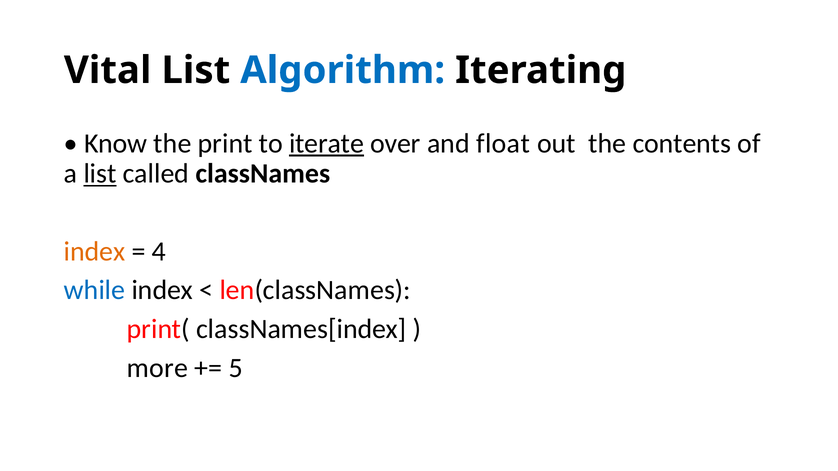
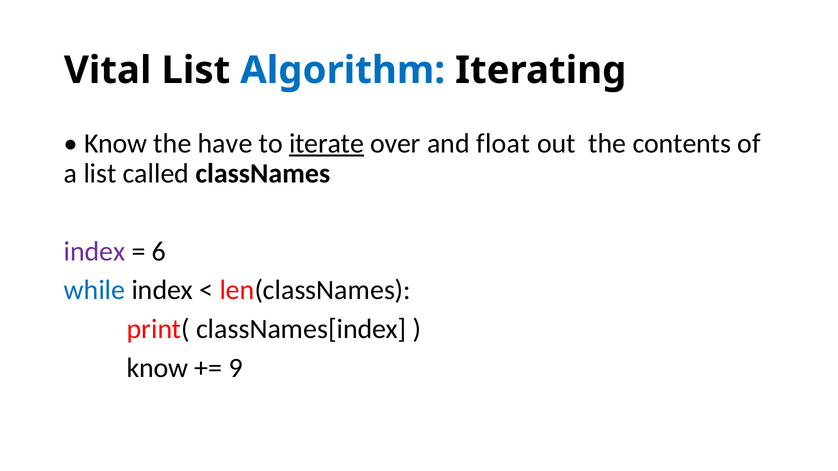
print: print -> have (225, 144)
list underline: present -> none (100, 174)
index colour: orange -> purple (95, 252)
4: 4 -> 6 (159, 252)
more: more -> know (157, 368)
5: 5 -> 9 (236, 368)
